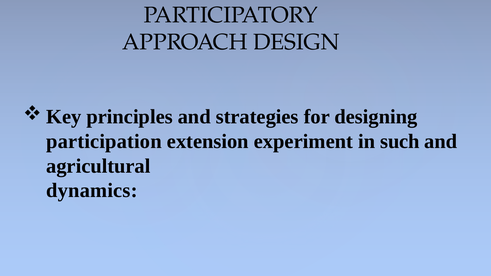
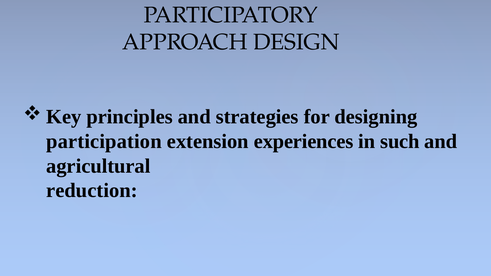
experiment: experiment -> experiences (304, 141)
dynamics: dynamics -> reduction (92, 191)
